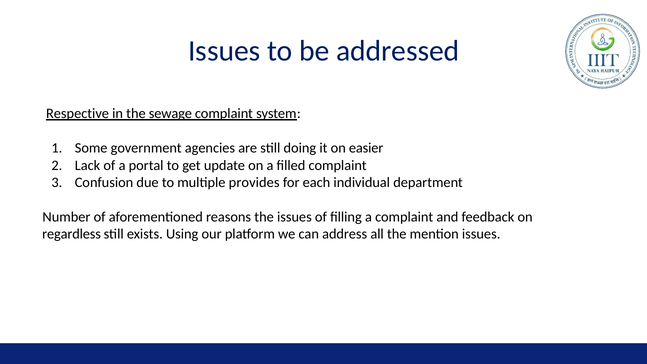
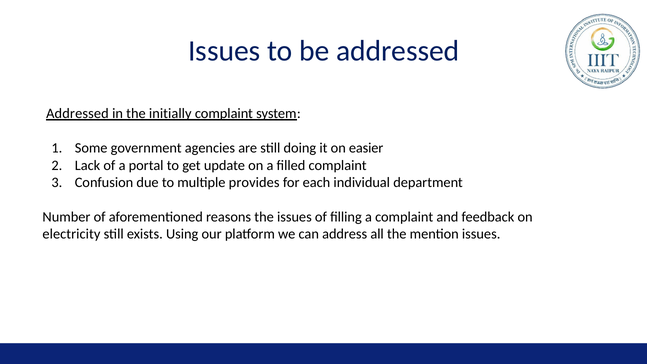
Respective: Respective -> Addressed (77, 114)
sewage: sewage -> initially (170, 114)
regardless: regardless -> electricity (71, 234)
